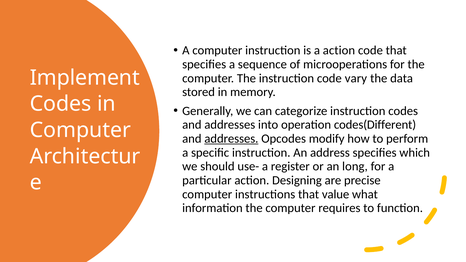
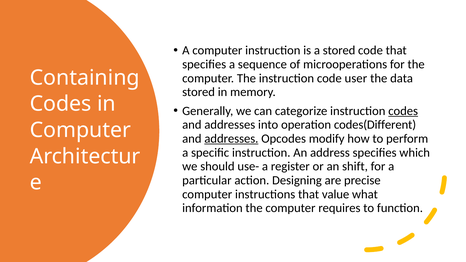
a action: action -> stored (339, 50)
Implement: Implement -> Containing (85, 78)
vary: vary -> user (356, 78)
codes underline: none -> present (403, 111)
long: long -> shift (355, 167)
